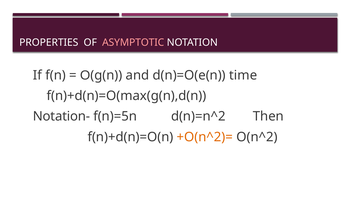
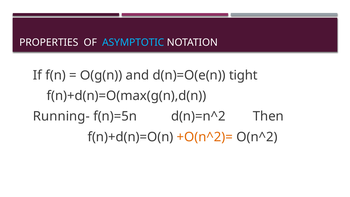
ASYMPTOTIC colour: pink -> light blue (133, 43)
time: time -> tight (243, 75)
Notation-: Notation- -> Running- (61, 116)
